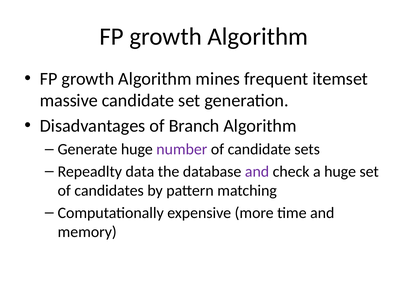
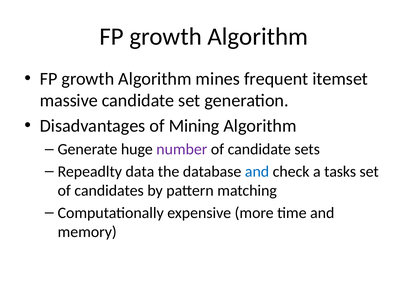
Branch: Branch -> Mining (194, 126)
and colour: purple -> blue (257, 172)
a huge: huge -> tasks (340, 172)
